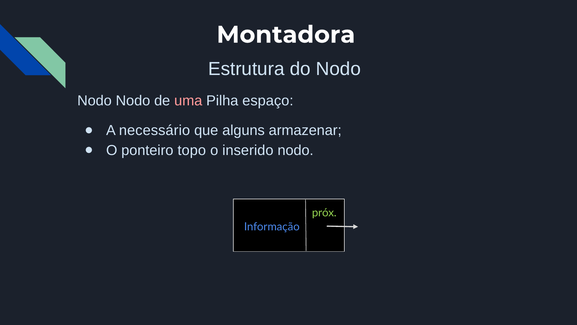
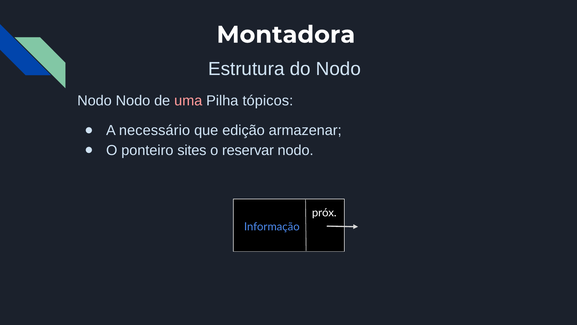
espaço: espaço -> tópicos (268, 101)
alguns: alguns -> edição (244, 130)
topo: topo -> sites (192, 150)
inserido: inserido -> reservar (248, 150)
próx colour: light green -> white (324, 213)
